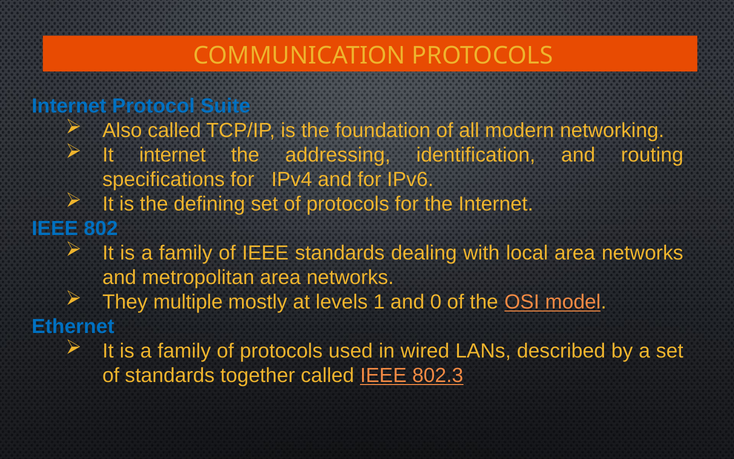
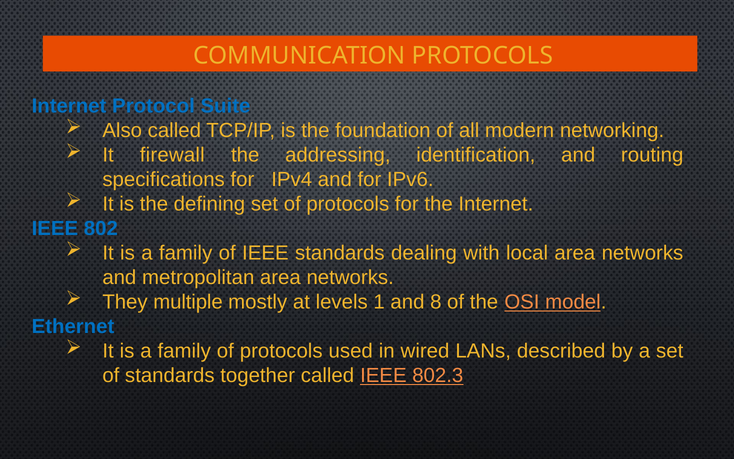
It internet: internet -> firewall (172, 155)
0: 0 -> 8 (436, 302)
